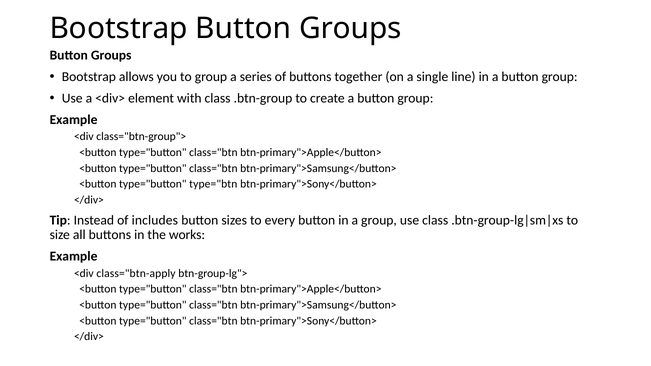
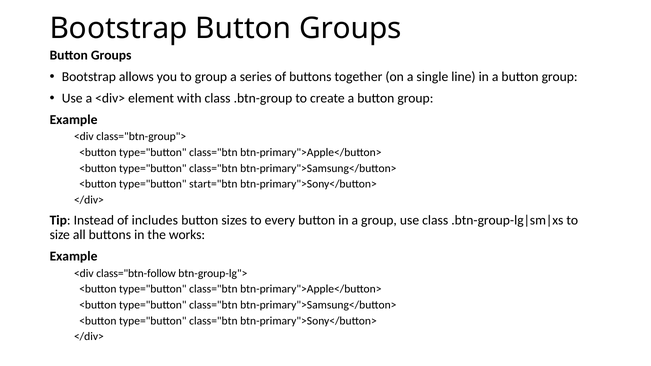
type="btn: type="btn -> start="btn (213, 184)
class="btn-apply: class="btn-apply -> class="btn-follow (136, 273)
